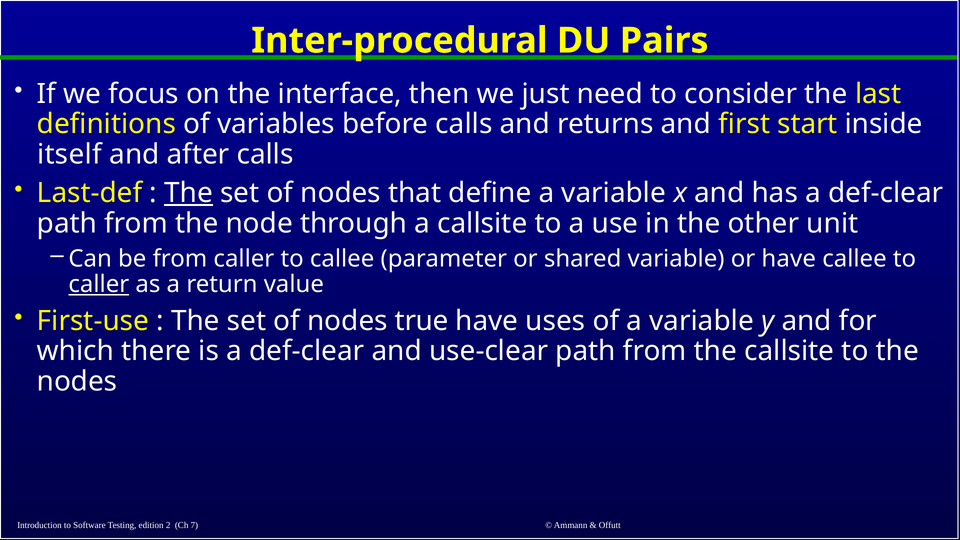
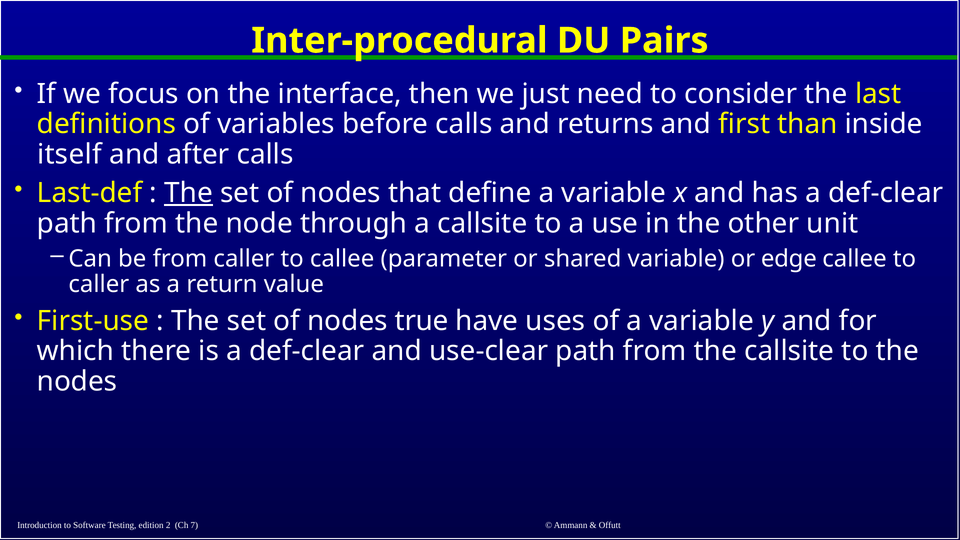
start: start -> than (807, 124)
or have: have -> edge (789, 259)
caller underline: present -> none (99, 284)
